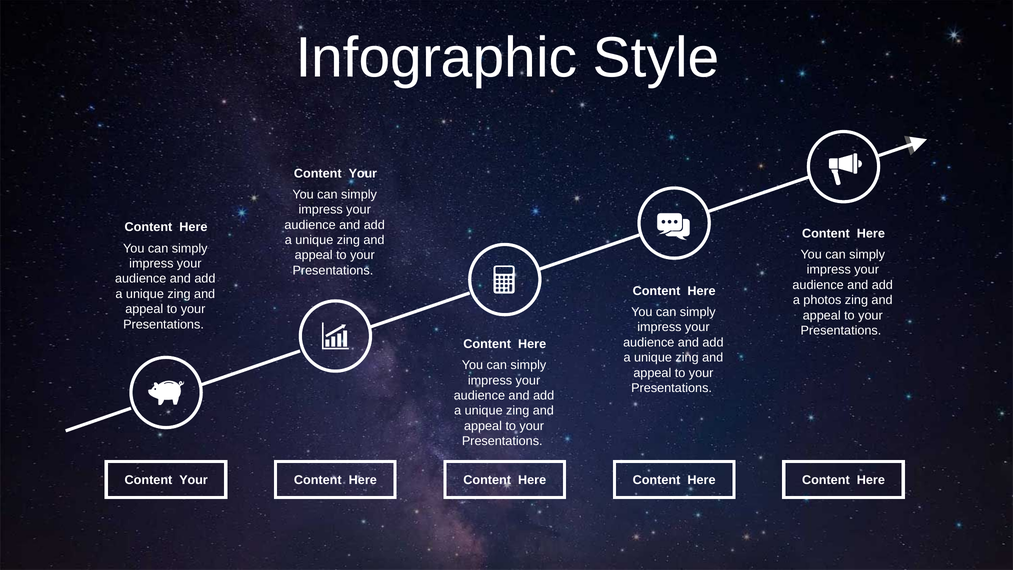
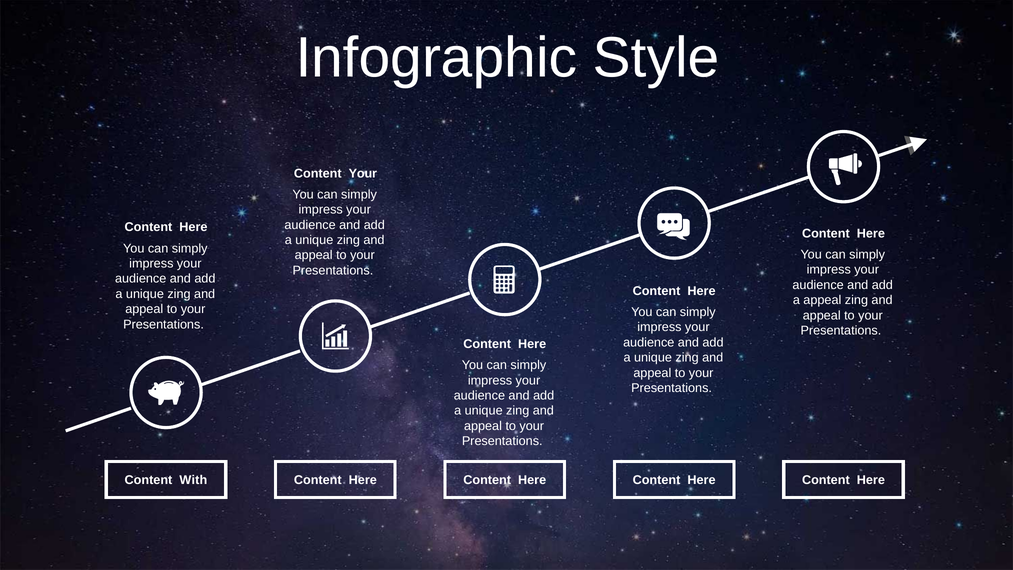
a photos: photos -> appeal (822, 300)
Your: Your -> With (193, 480)
